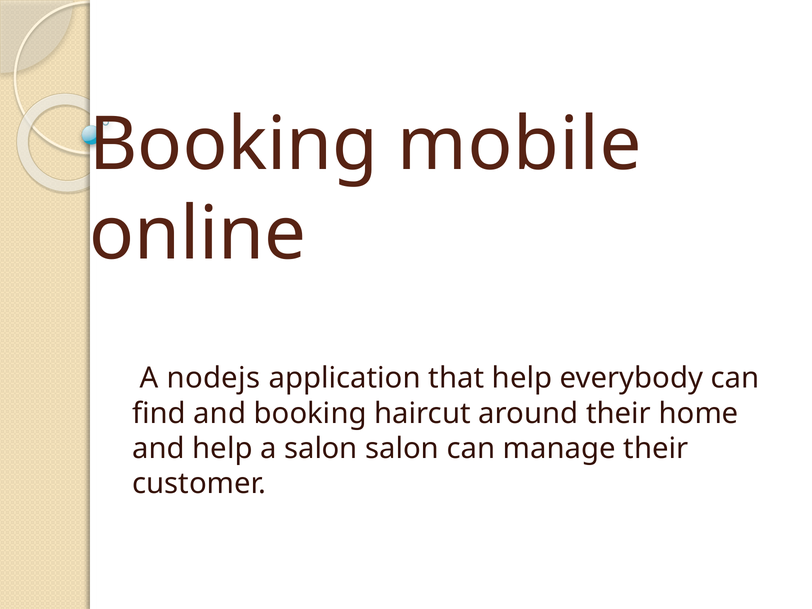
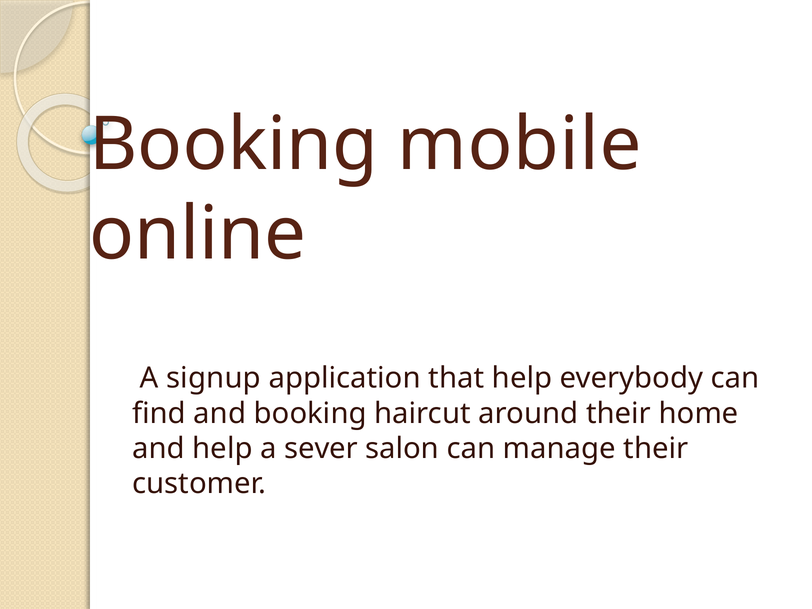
nodejs: nodejs -> signup (213, 378)
a salon: salon -> sever (321, 449)
